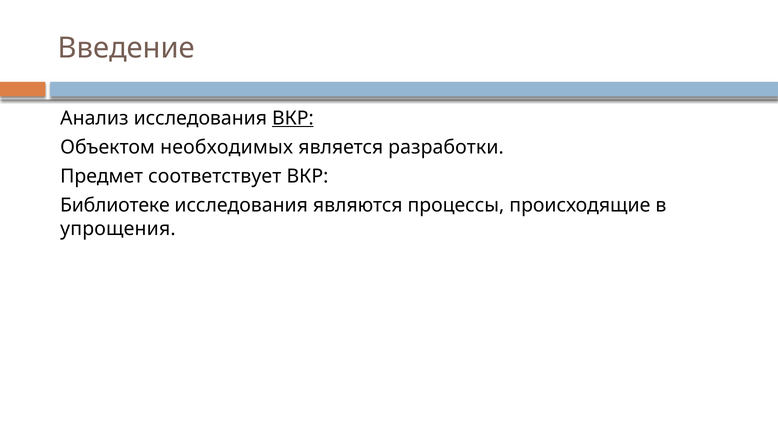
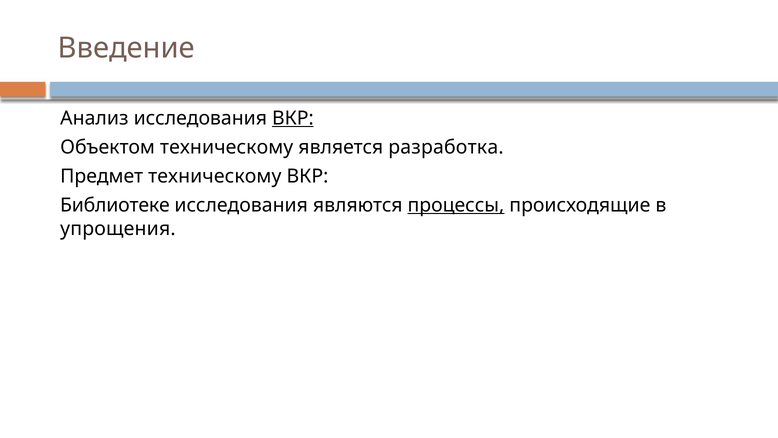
Объектом необходимых: необходимых -> техническому (227, 147)
разработки: разработки -> разработка (446, 147)
Предмет соответствует: соответствует -> техническому (215, 176)
процессы underline: none -> present (456, 205)
